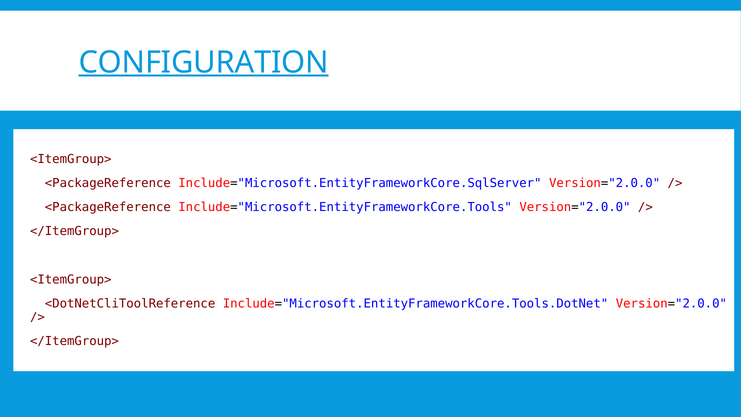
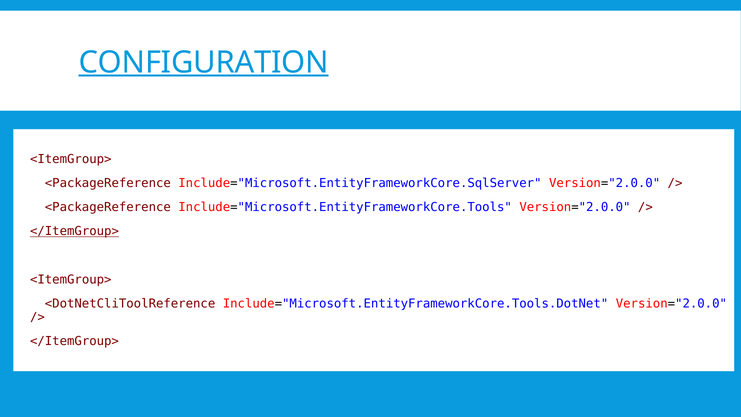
</ItemGroup> underline: none -> present (74, 231)
